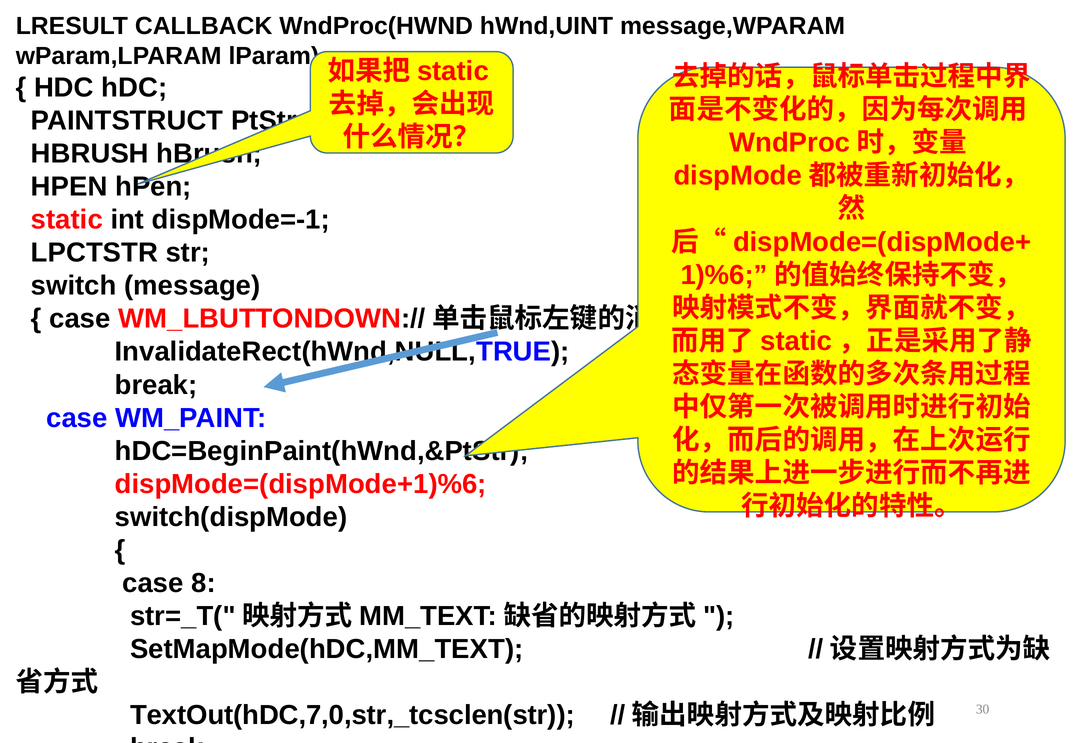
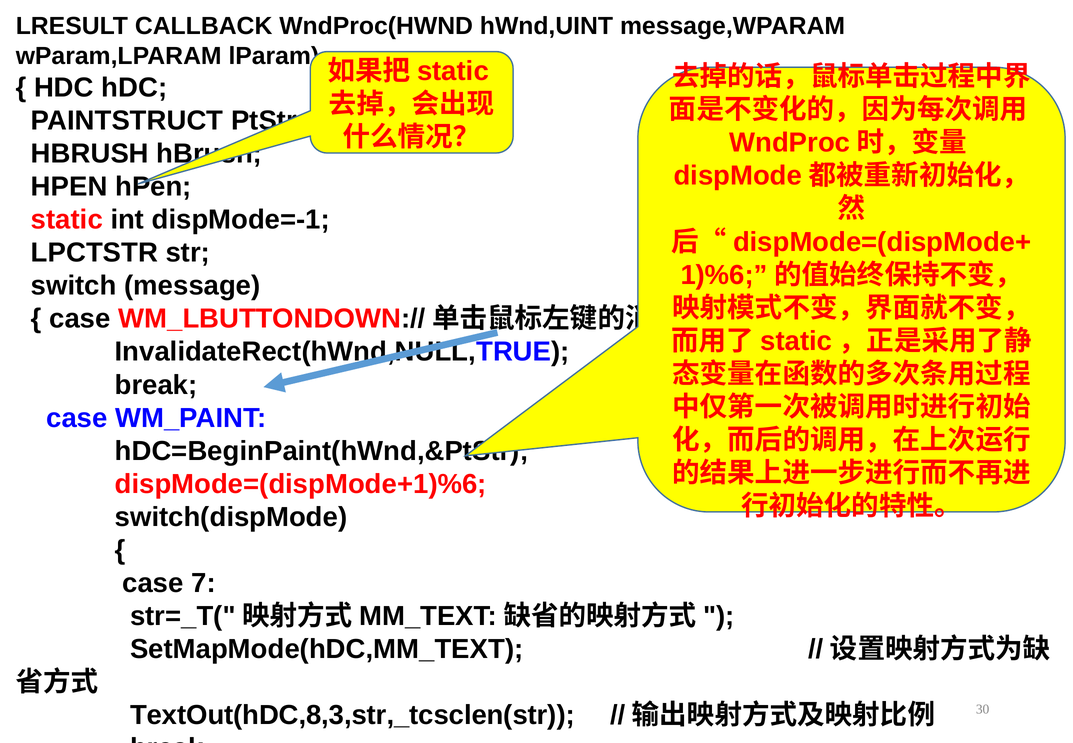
8: 8 -> 7 (203, 583)
TextOut(hDC,7,0,str,_tcsclen(str: TextOut(hDC,7,0,str,_tcsclen(str -> TextOut(hDC,8,3,str,_tcsclen(str (352, 715)
